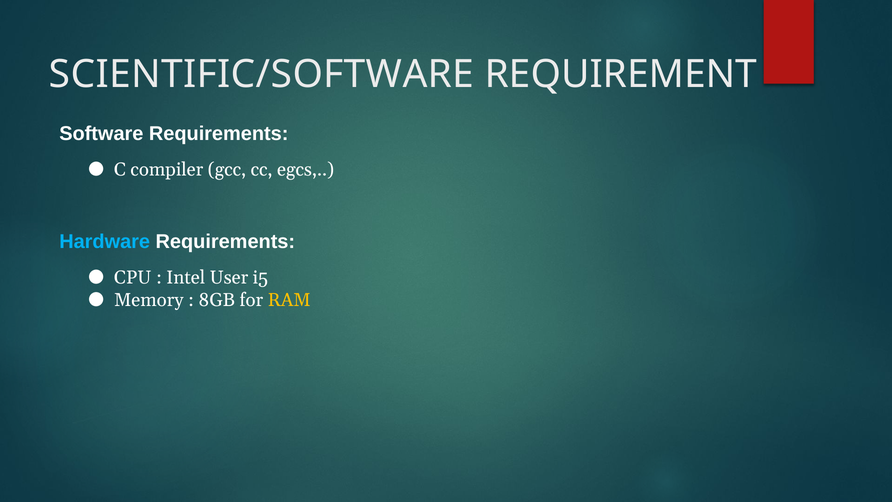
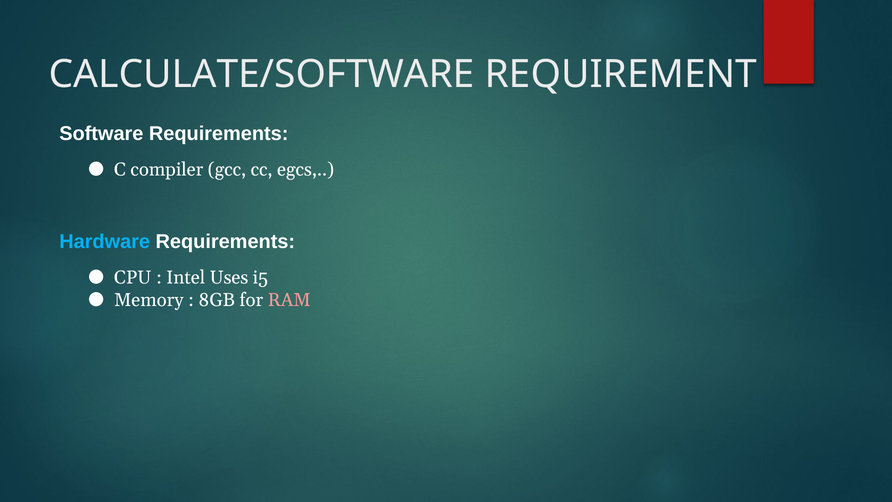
SCIENTIFIC/SOFTWARE: SCIENTIFIC/SOFTWARE -> CALCULATE/SOFTWARE (262, 74)
User: User -> Uses (229, 277)
RAM colour: yellow -> pink (289, 300)
